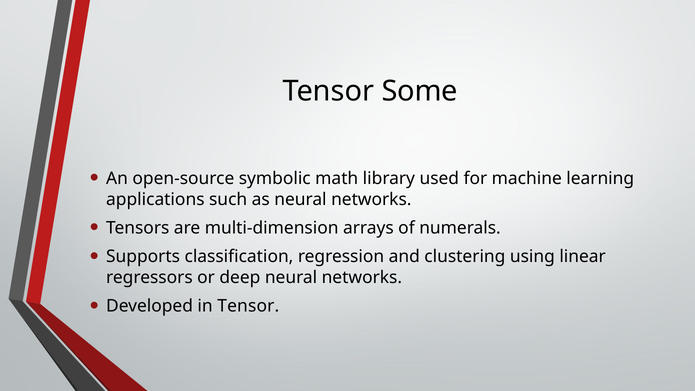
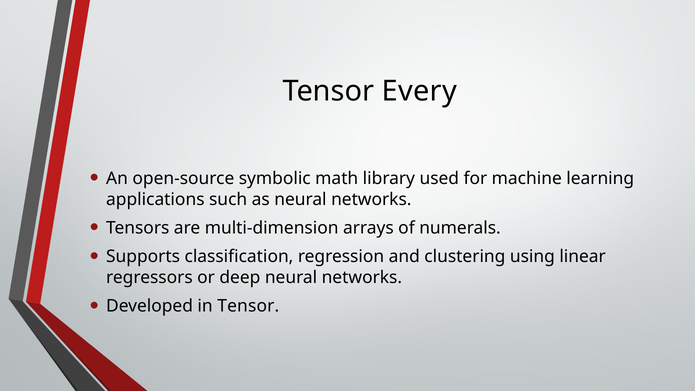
Some: Some -> Every (419, 91)
